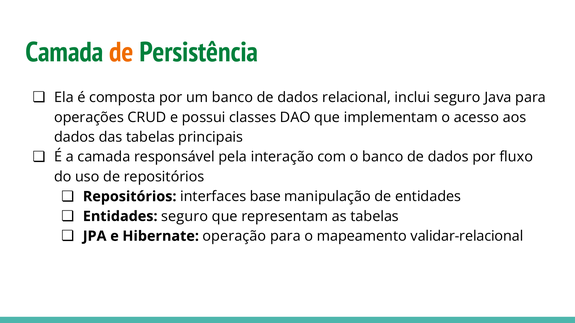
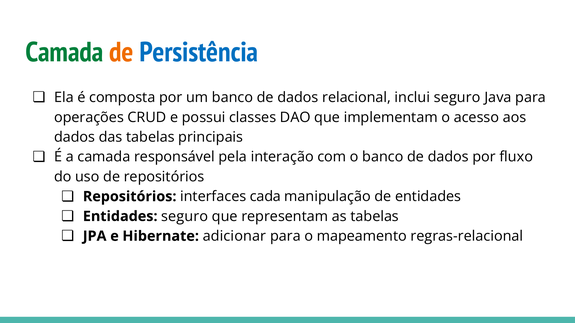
Persistência colour: green -> blue (199, 52)
base: base -> cada (265, 197)
operação: operação -> adicionar (234, 236)
validar-relacional: validar-relacional -> regras-relacional (467, 236)
